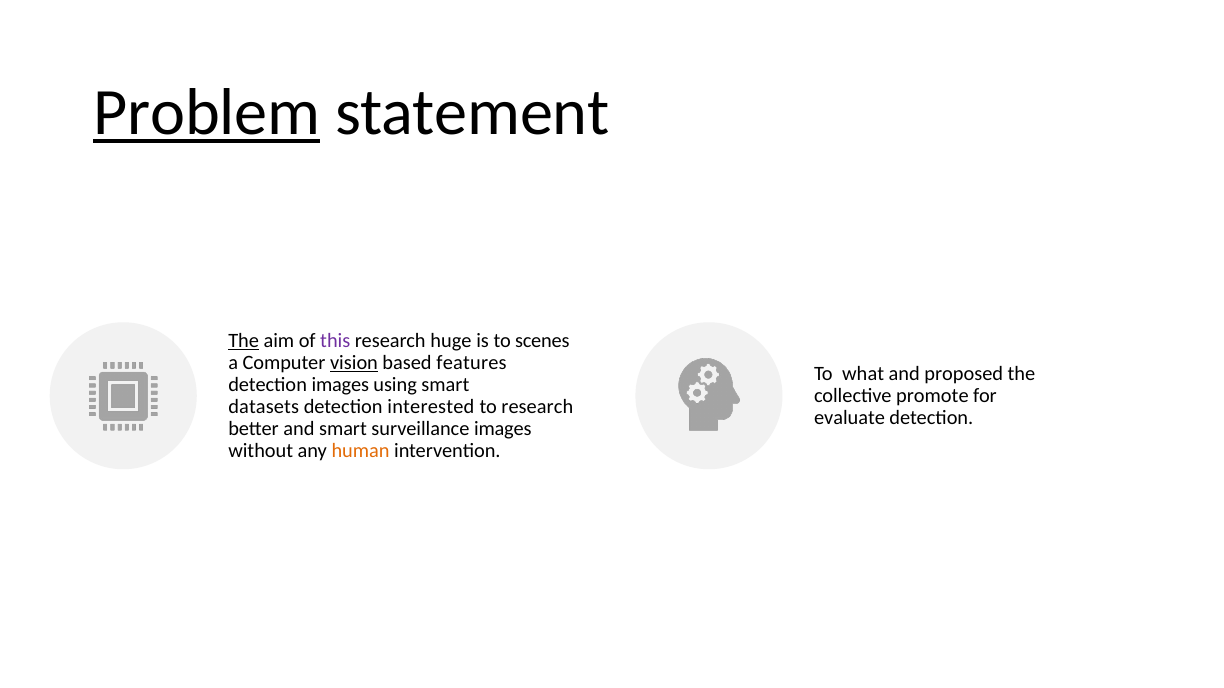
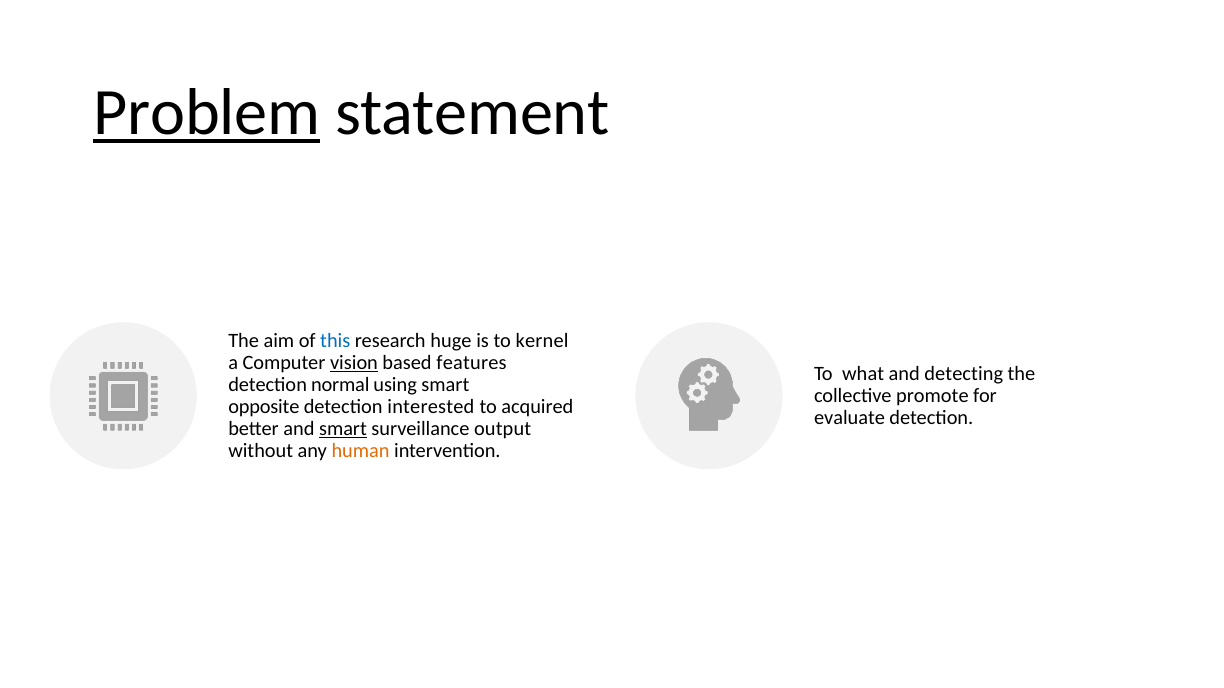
The underline: present -> none (244, 341)
this colour: purple -> blue (335, 341)
scenes: scenes -> kernel (542, 341)
proposed: proposed -> detecting (964, 374)
detection images: images -> normal (340, 385)
datasets: datasets -> opposite (264, 407)
to research: research -> acquired (537, 407)
smart underline: none -> present (343, 429)
surveillance images: images -> output (503, 429)
